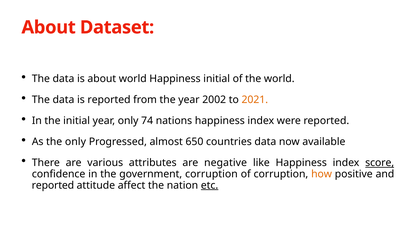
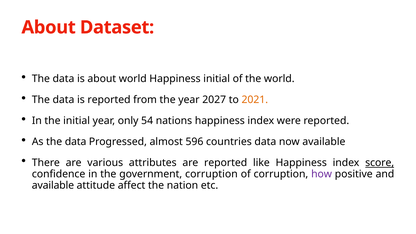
2002: 2002 -> 2027 (214, 100)
74: 74 -> 54 (147, 121)
As the only: only -> data (76, 142)
650: 650 -> 596 (194, 142)
are negative: negative -> reported (226, 163)
how colour: orange -> purple (322, 174)
reported: reported -> available (53, 185)
etc underline: present -> none (210, 185)
